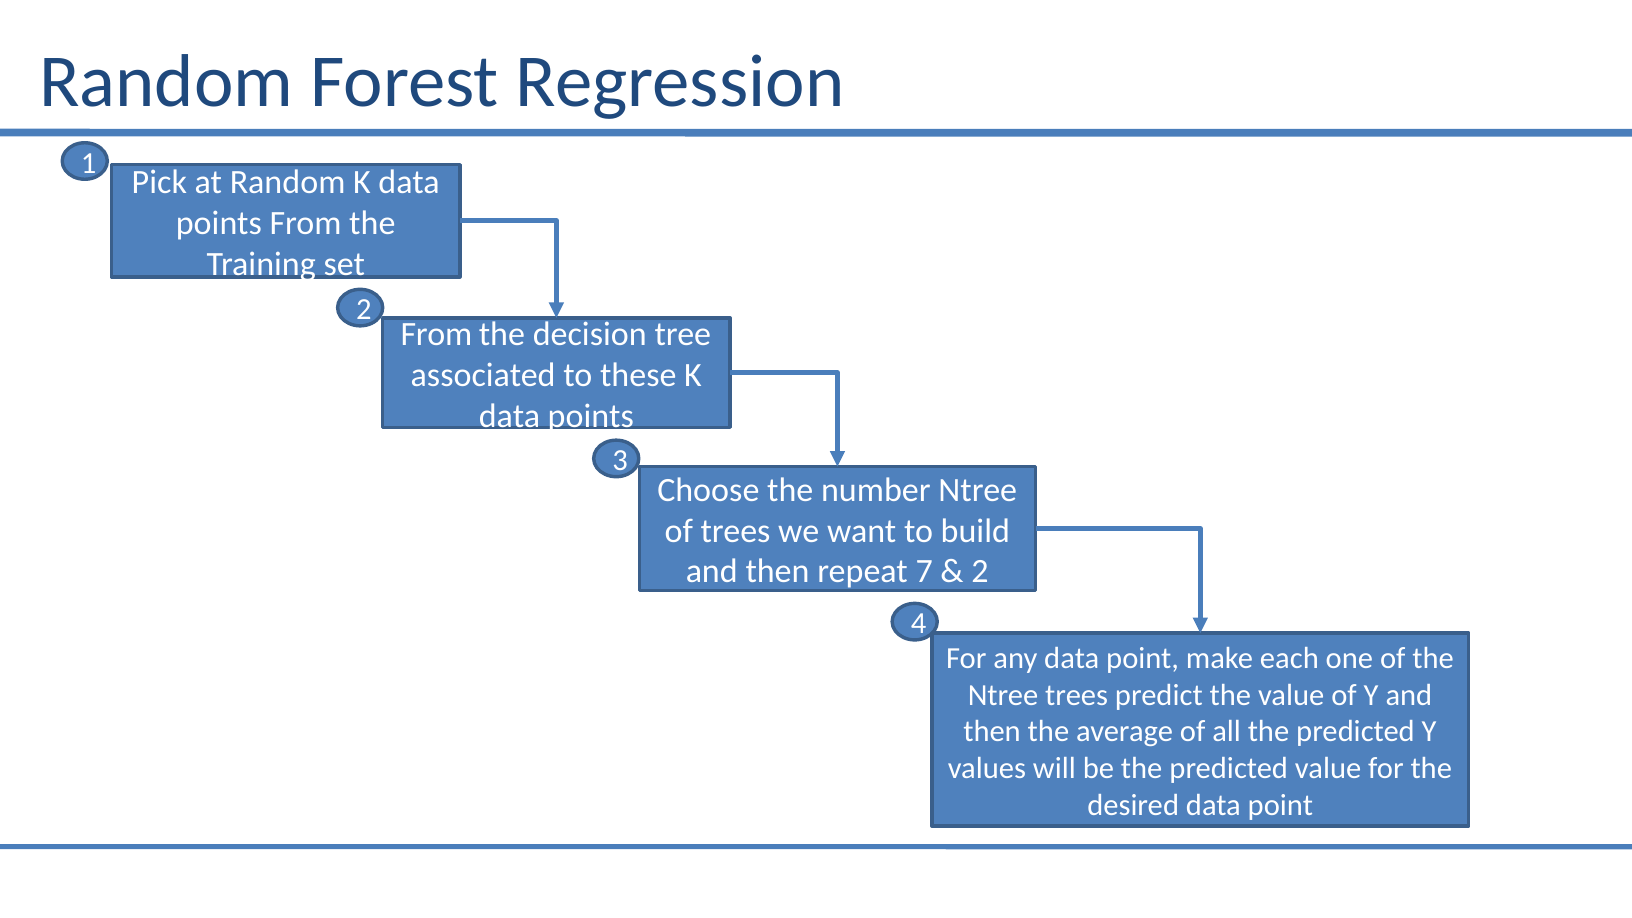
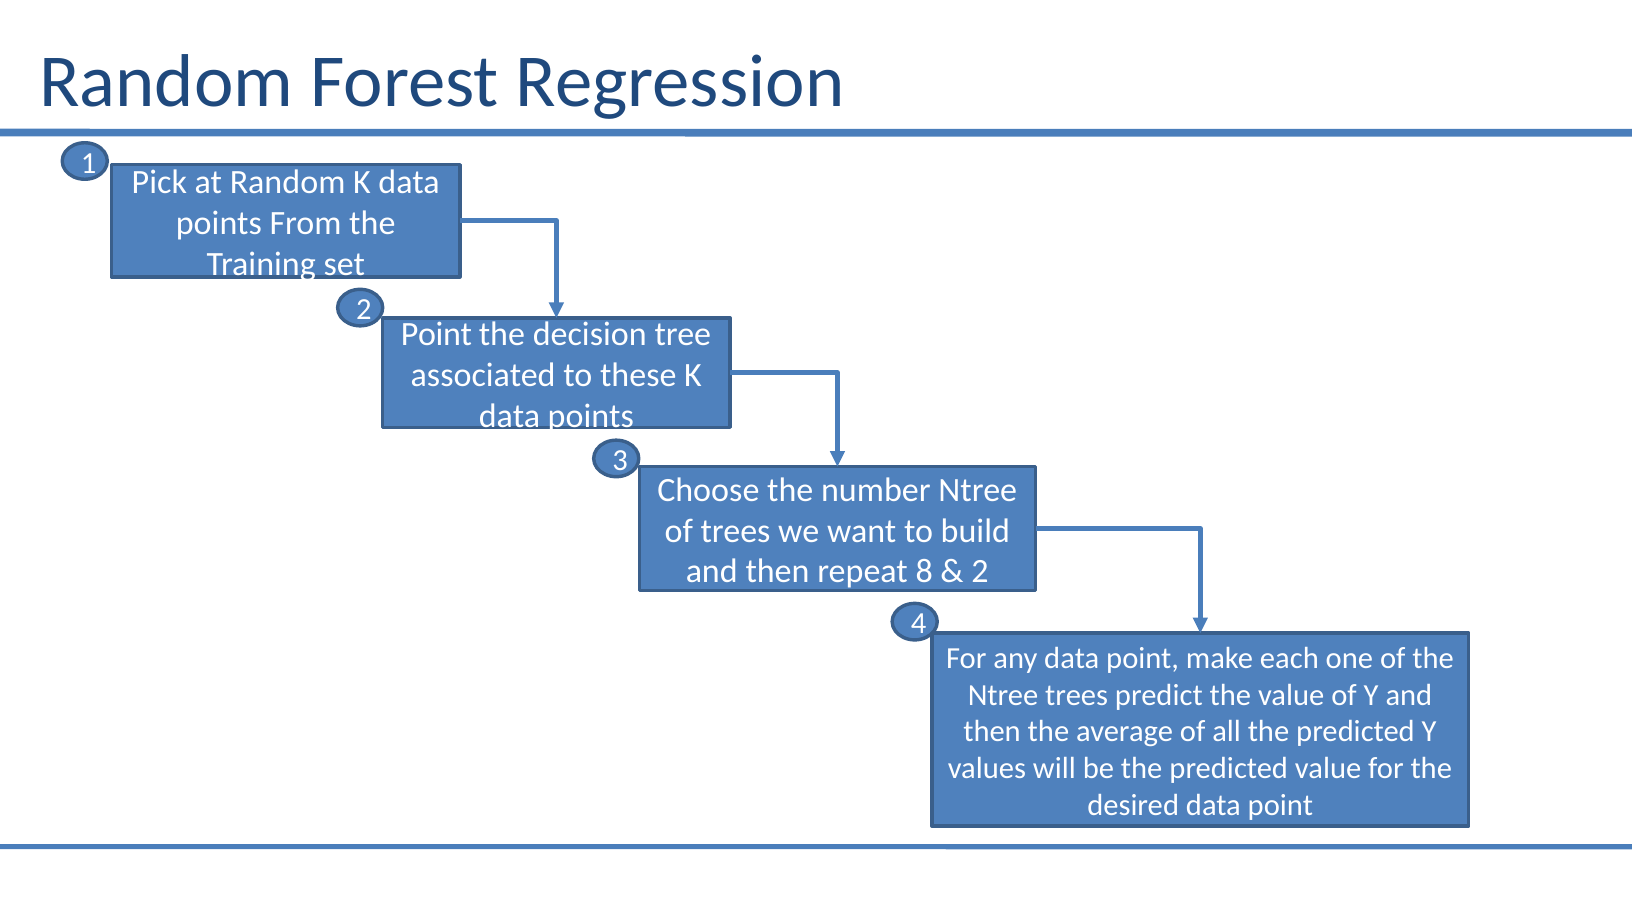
From: From -> Point (436, 334)
7: 7 -> 8 (924, 572)
